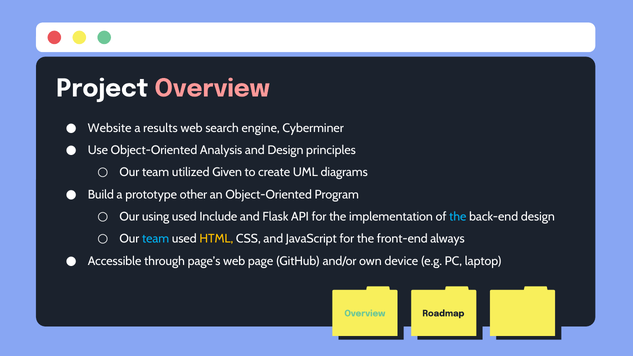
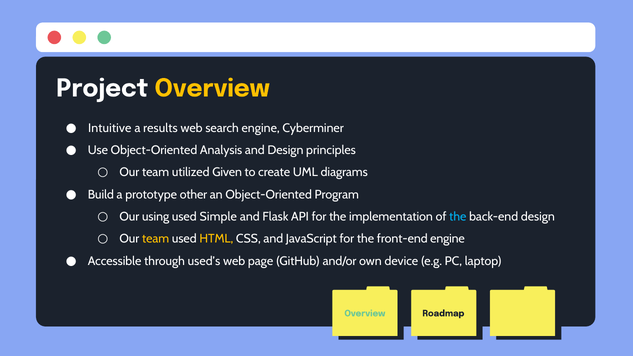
Overview colour: pink -> yellow (212, 88)
Website: Website -> Intuitive (110, 128)
Include: Include -> Simple (218, 217)
team colour: light blue -> yellow (156, 239)
front-end always: always -> engine (447, 239)
page’s: page’s -> used’s (204, 261)
